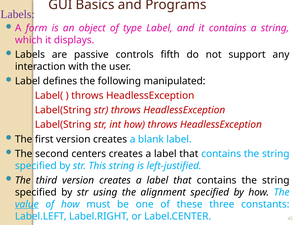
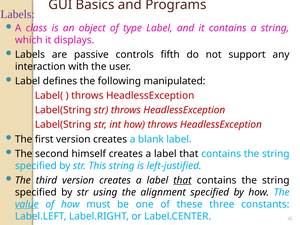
form: form -> class (36, 28)
centers: centers -> himself (89, 154)
that underline: none -> present (182, 180)
